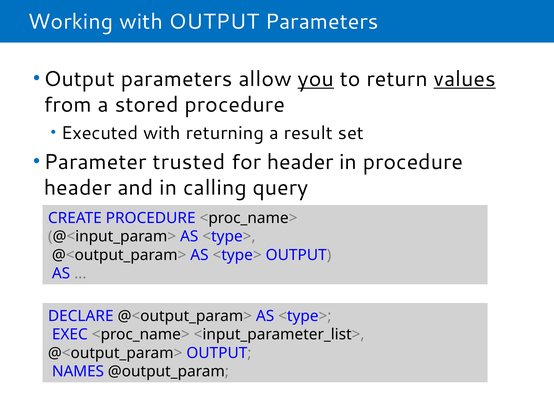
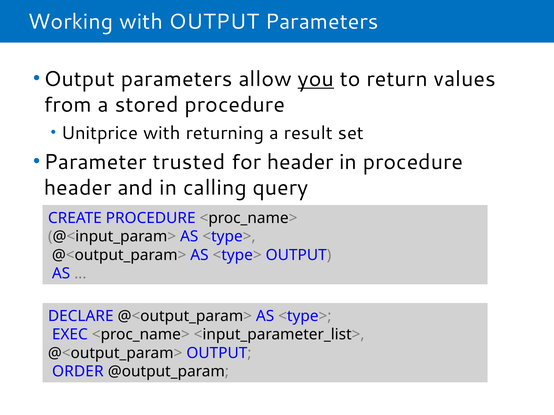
values underline: present -> none (465, 79)
Executed: Executed -> Unitprice (100, 133)
NAMES: NAMES -> ORDER (78, 372)
